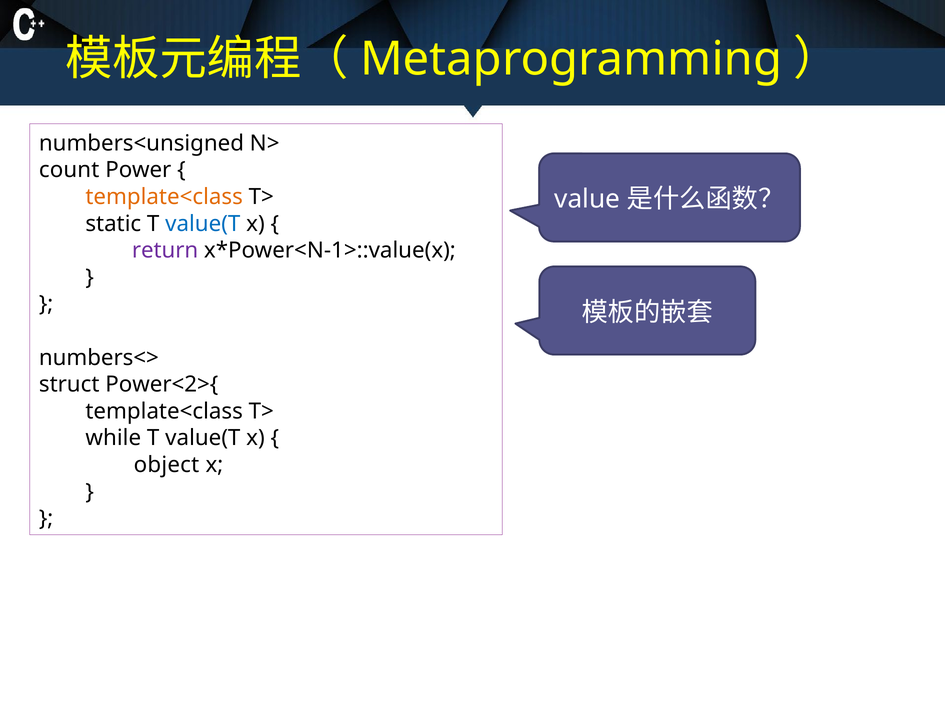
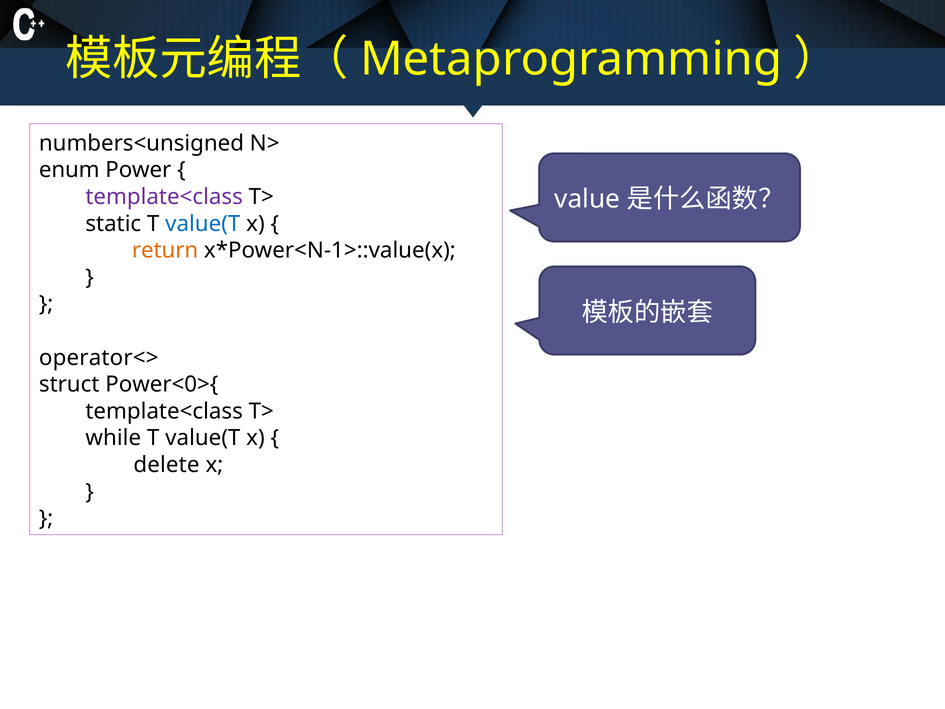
count: count -> enum (69, 170)
template<class colour: orange -> purple (164, 197)
return colour: purple -> orange (165, 250)
numbers<>: numbers<> -> operator<> (99, 358)
Power<2>{: Power<2>{ -> Power<0>{ (162, 384)
object: object -> delete (166, 465)
